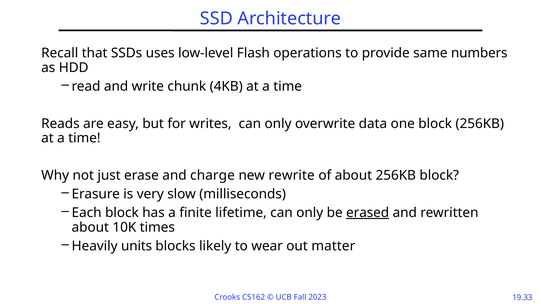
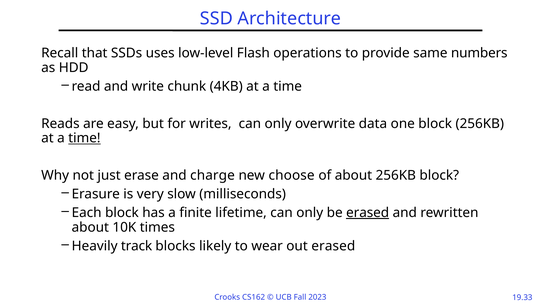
time underline: none -> present (84, 138)
rewrite: rewrite -> choose (292, 176)
units: units -> track (137, 246)
out matter: matter -> erased (333, 246)
